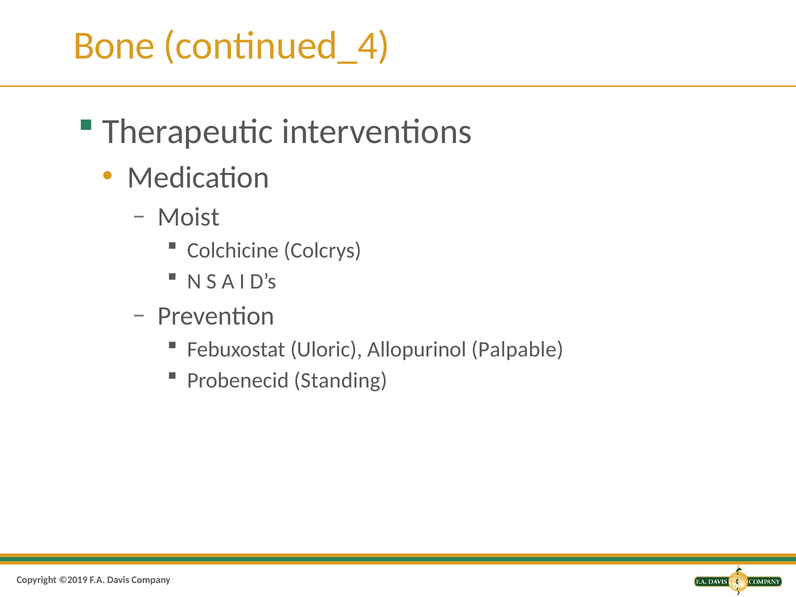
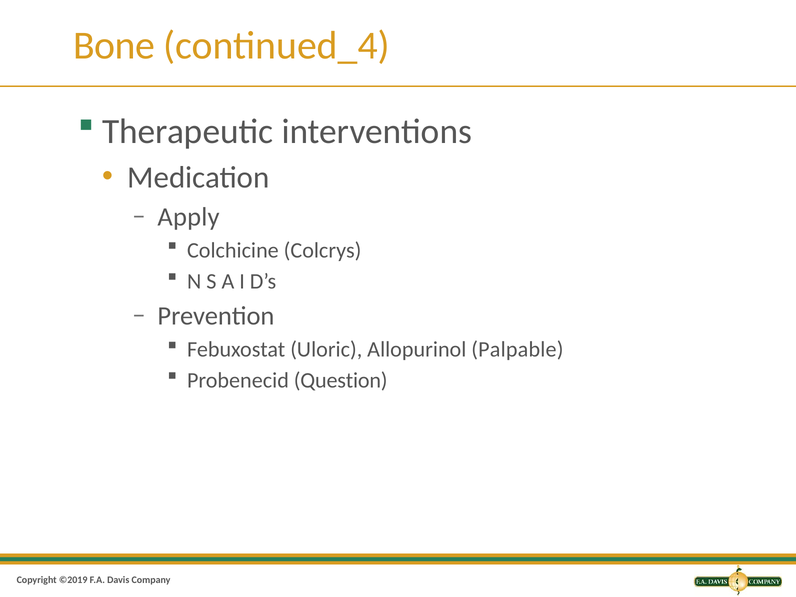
Moist: Moist -> Apply (189, 217)
Standing: Standing -> Question (341, 380)
